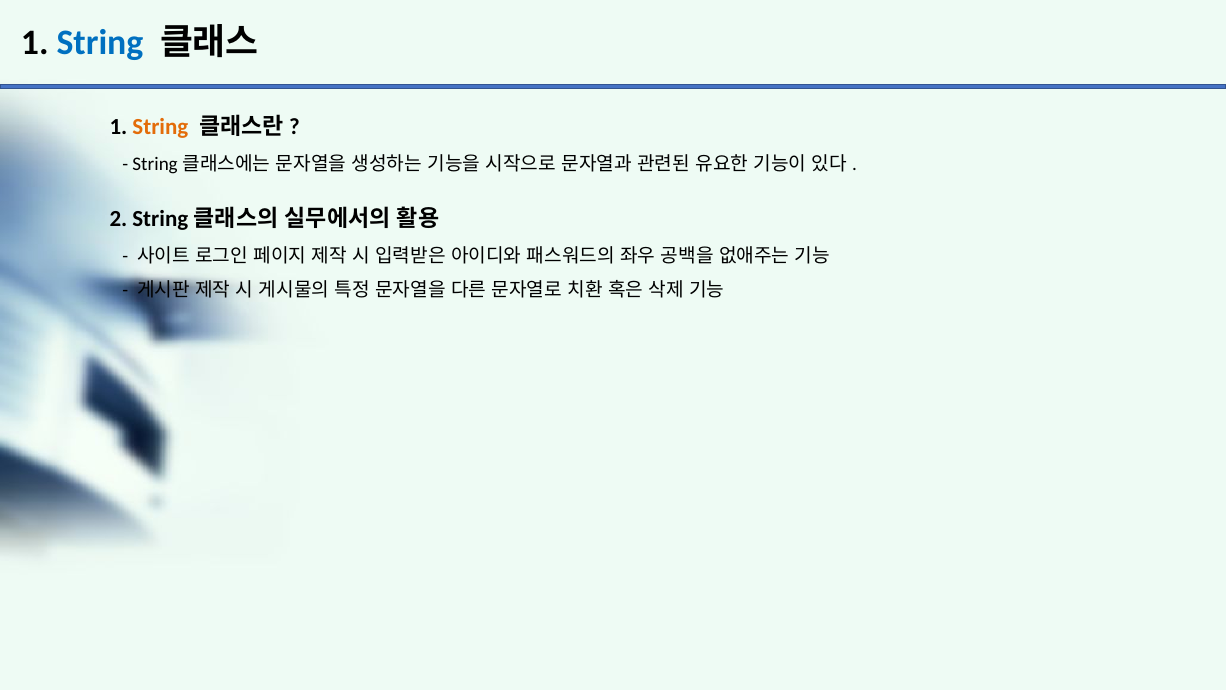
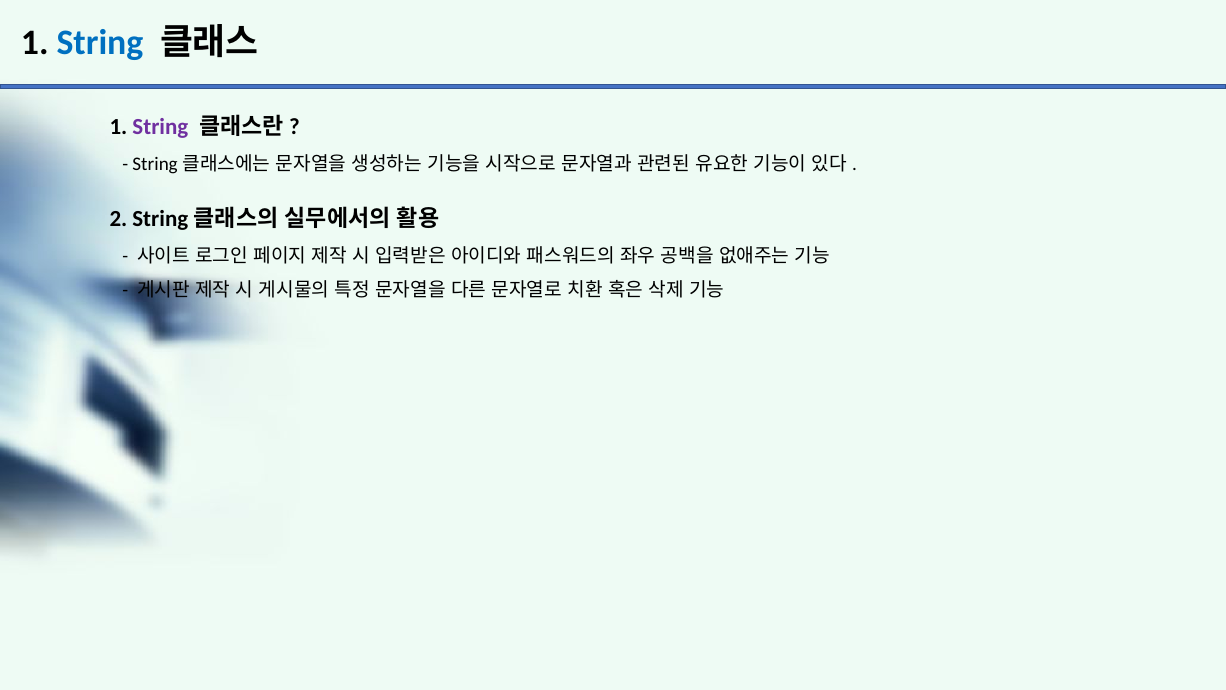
String colour: orange -> purple (160, 126)
